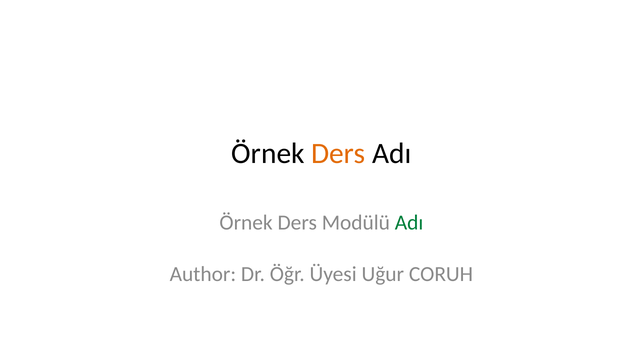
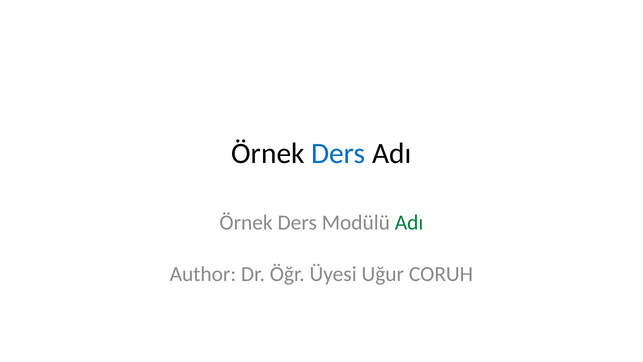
Ders colour: orange -> blue (338, 153)
